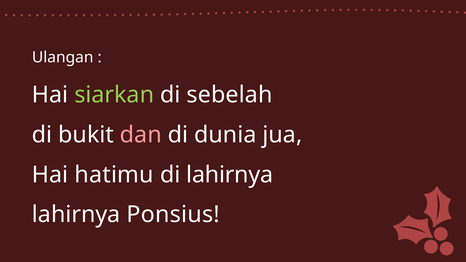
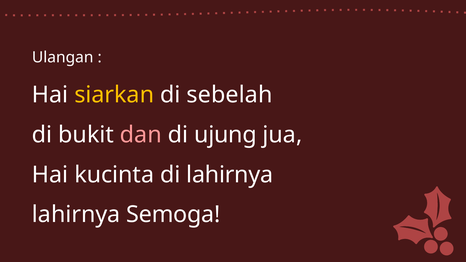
siarkan colour: light green -> yellow (114, 95)
dunia: dunia -> ujung (225, 135)
hatimu: hatimu -> kucinta (114, 175)
Ponsius: Ponsius -> Semoga (173, 215)
